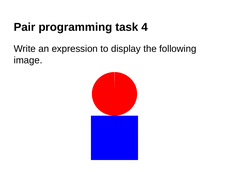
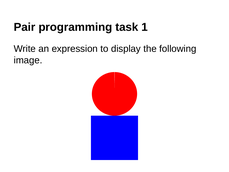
4: 4 -> 1 (145, 27)
